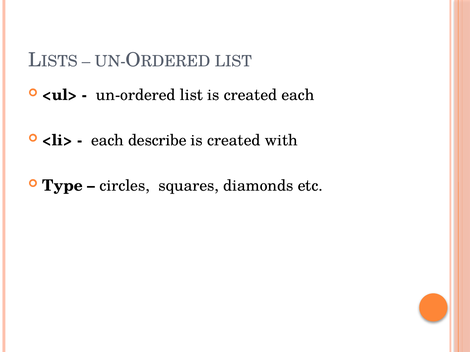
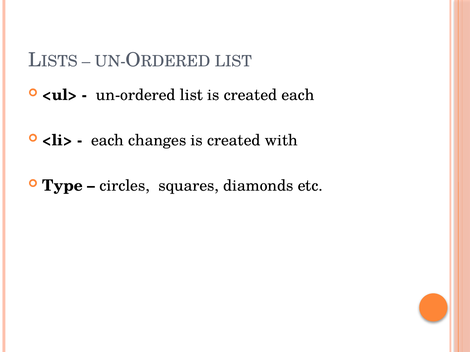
describe: describe -> changes (157, 141)
